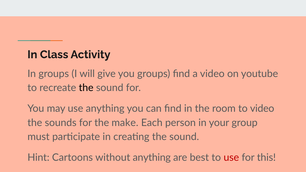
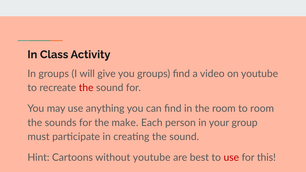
the colour: black -> red (86, 88)
to video: video -> room (262, 109)
without anything: anything -> youtube (152, 158)
